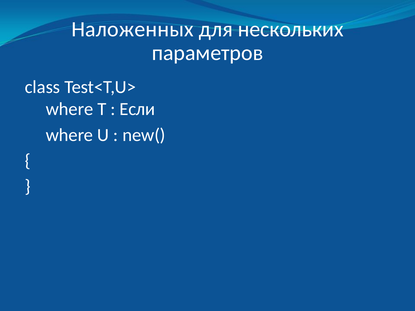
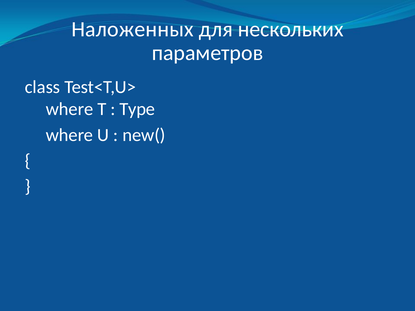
Если: Если -> Type (137, 109)
